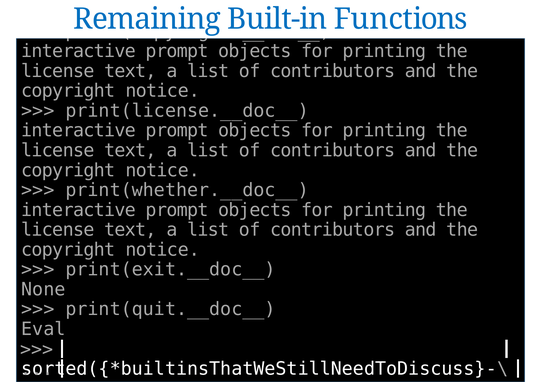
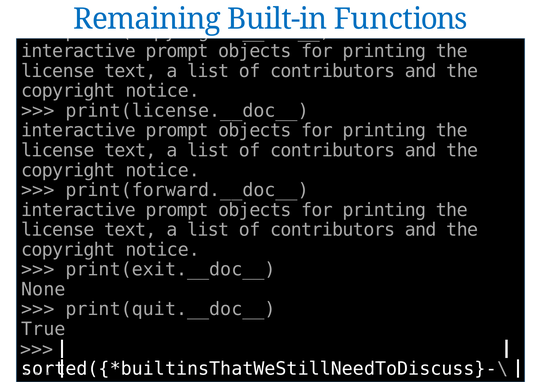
print(whether.__doc__: print(whether.__doc__ -> print(forward.__doc__ (187, 190)
Eval: Eval -> True (43, 329)
